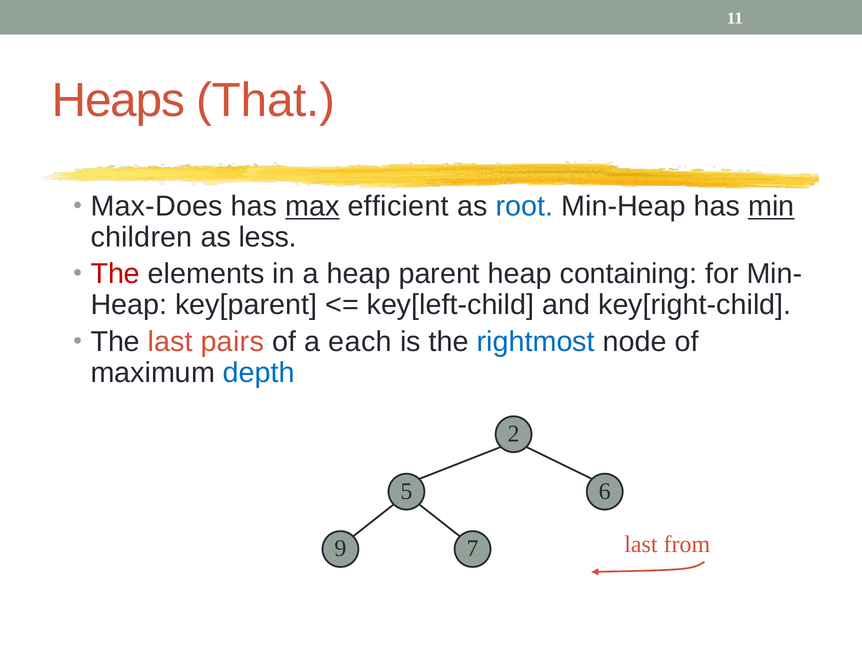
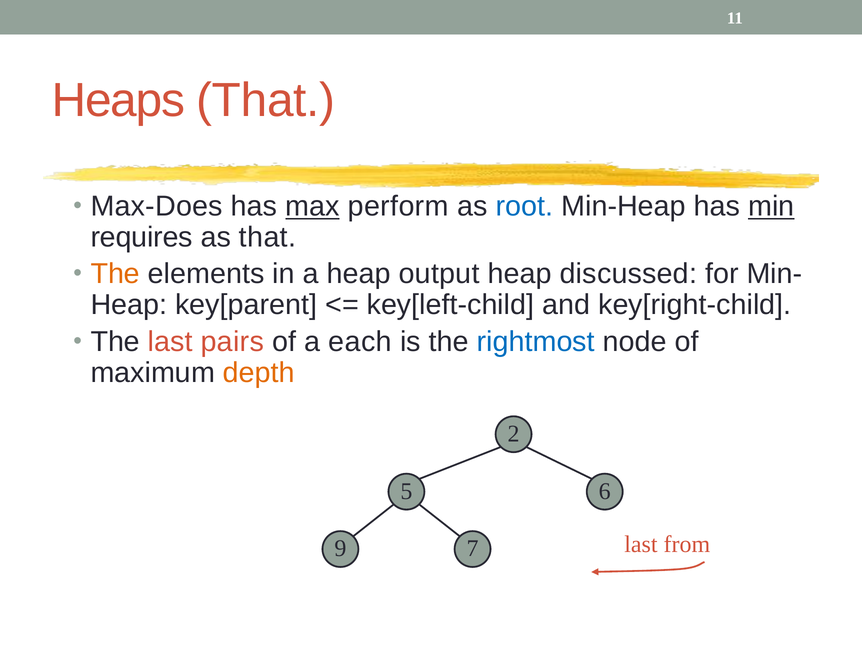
efficient: efficient -> perform (398, 206)
children: children -> requires (142, 237)
as less: less -> that (267, 237)
The colour: red -> orange (115, 274)
parent: parent -> output (439, 274)
containing: containing -> discussed (628, 274)
depth colour: blue -> orange (259, 373)
